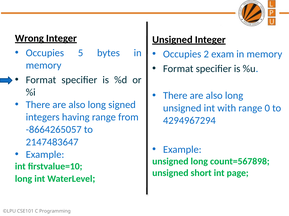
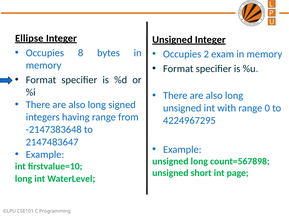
Wrong: Wrong -> Ellipse (29, 38)
5: 5 -> 8 (81, 53)
4294967294: 4294967294 -> 4224967295 (189, 121)
-8664265057: -8664265057 -> -2147383648 (54, 130)
